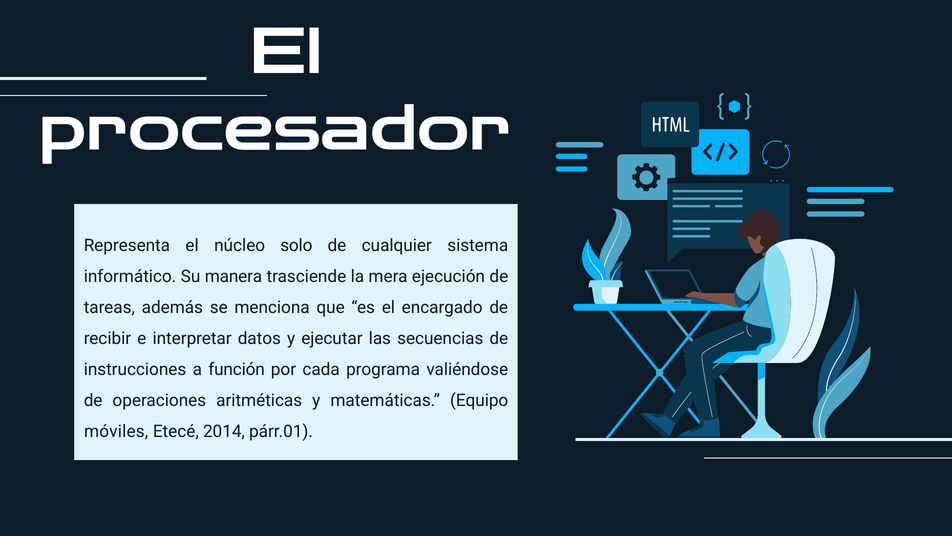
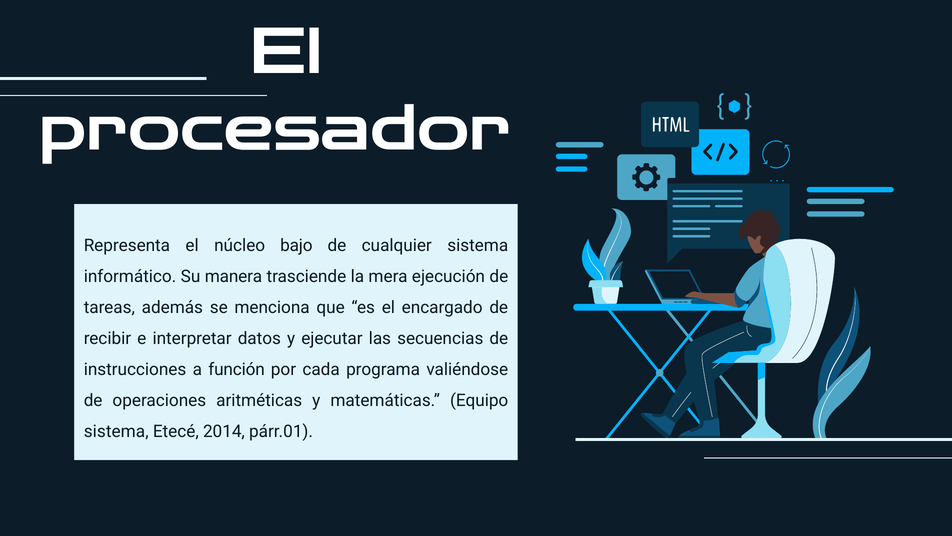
solo: solo -> bajo (296, 245)
móviles: móviles -> sistema (116, 431)
